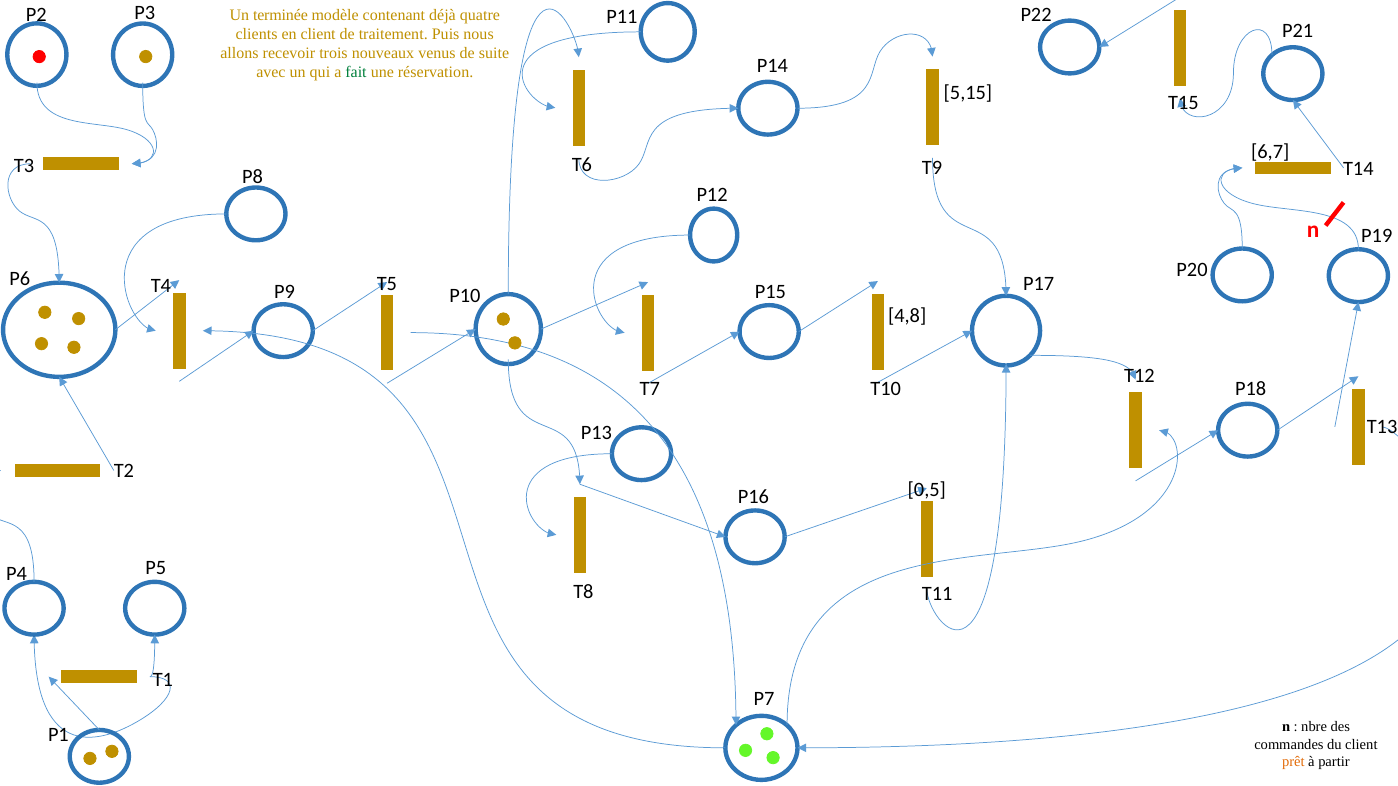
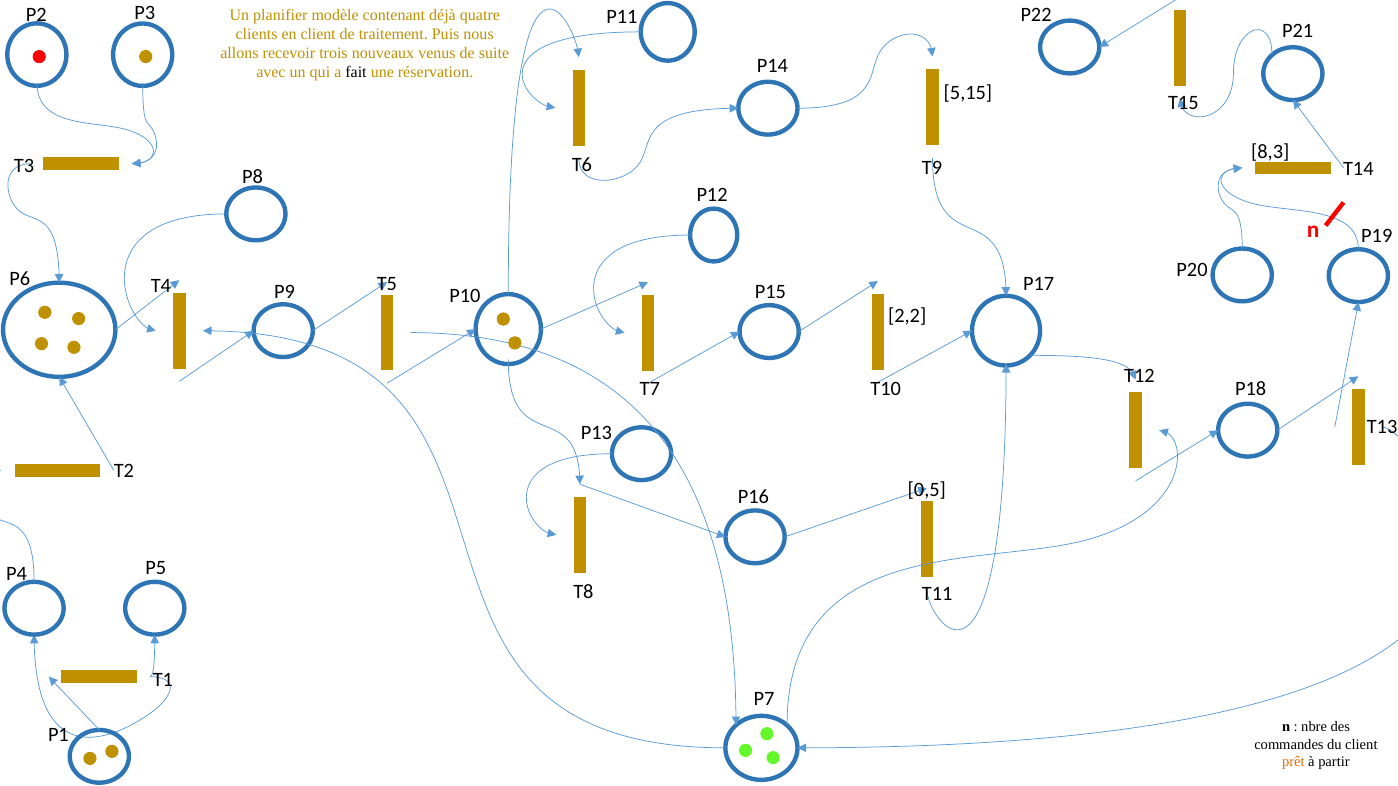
terminée: terminée -> planifier (280, 15)
fait colour: green -> black (356, 73)
6,7: 6,7 -> 8,3 (1270, 152)
4,8: 4,8 -> 2,2 (907, 316)
